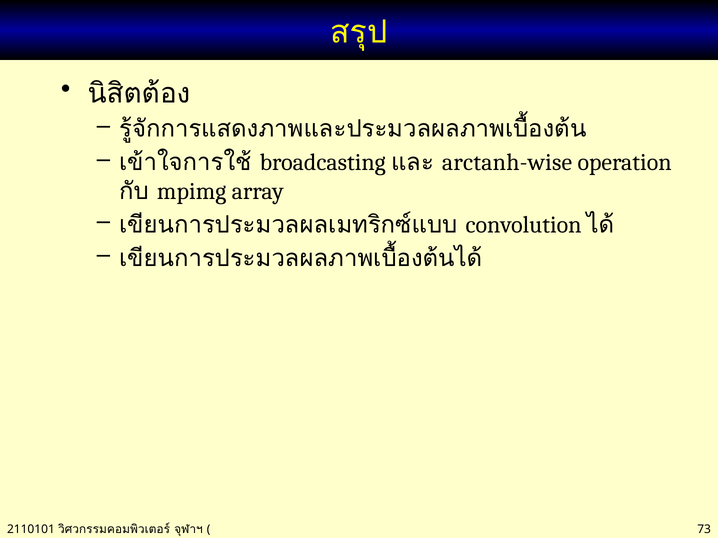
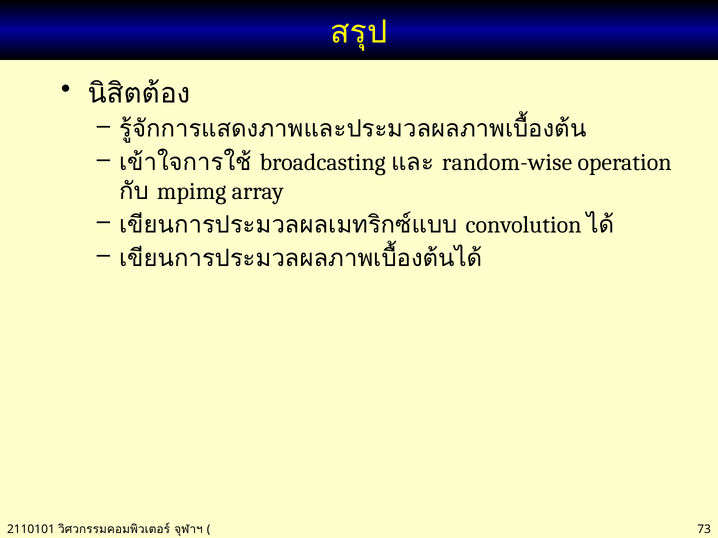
arctanh-wise: arctanh-wise -> random-wise (507, 163)
